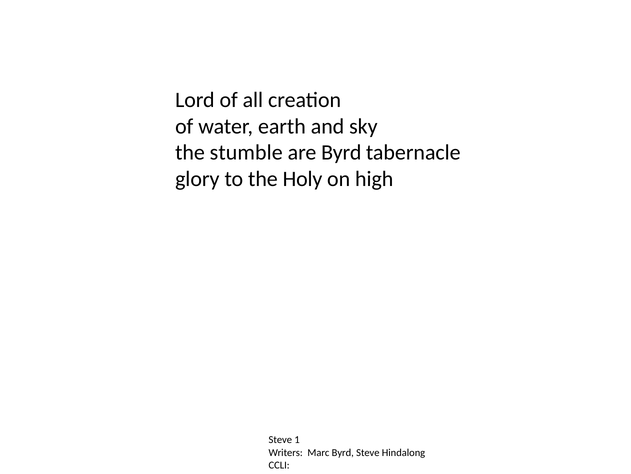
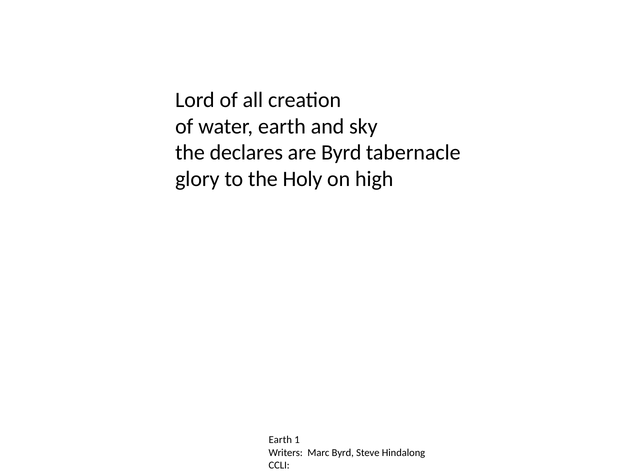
stumble: stumble -> declares (246, 152)
Steve: Steve -> Earth (280, 439)
